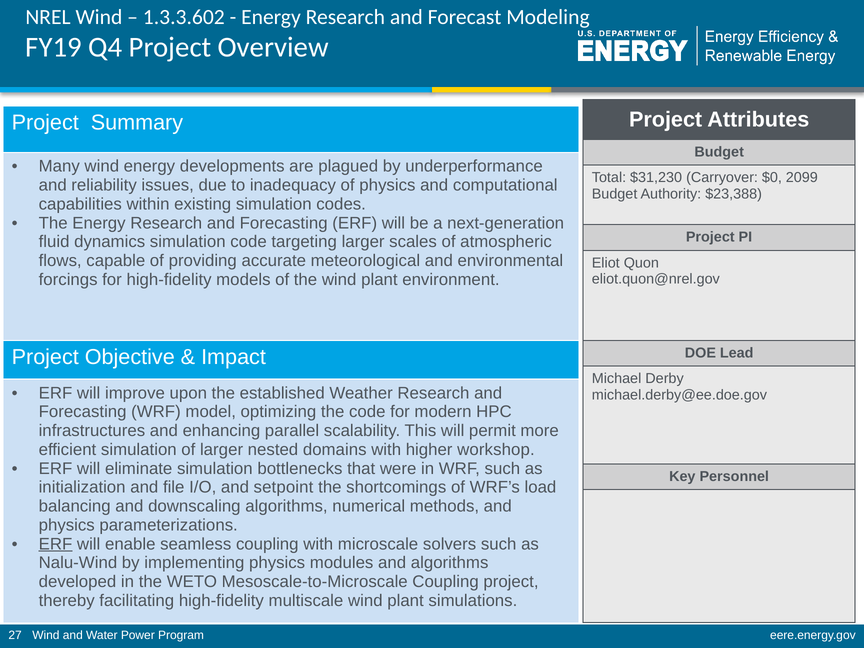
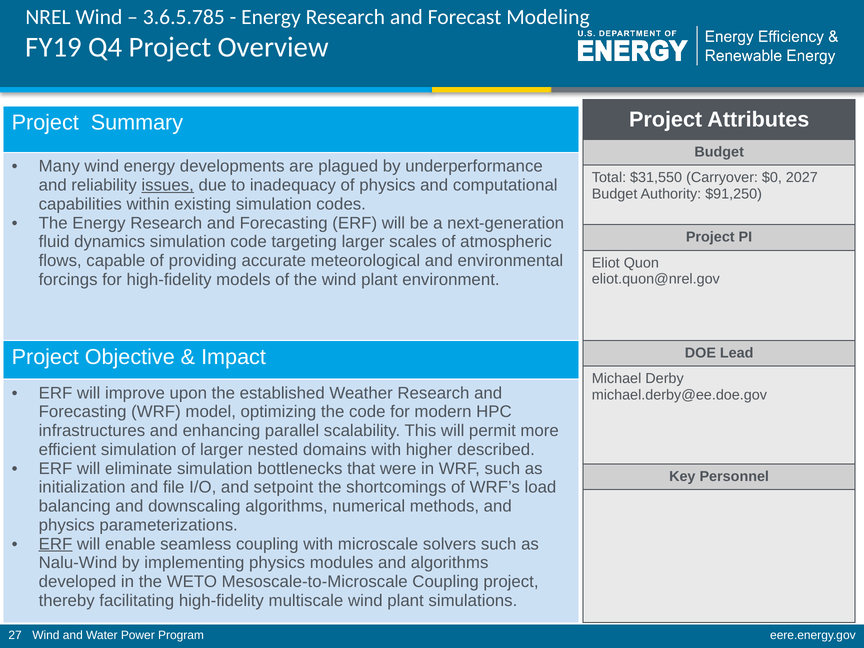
1.3.3.602: 1.3.3.602 -> 3.6.5.785 (184, 17)
$31,230: $31,230 -> $31,550 (656, 178)
2099: 2099 -> 2027 (802, 178)
issues underline: none -> present (168, 185)
$23,388: $23,388 -> $91,250 (734, 194)
workshop: workshop -> described (496, 450)
